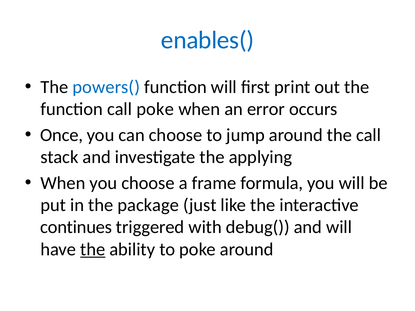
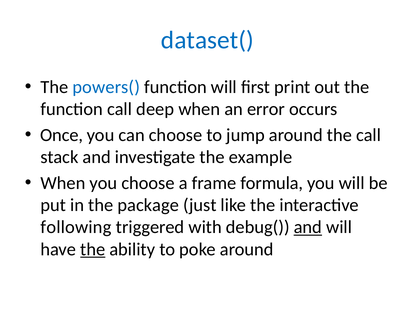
enables(: enables( -> dataset( (207, 40)
call poke: poke -> deep (155, 109)
applying: applying -> example (261, 157)
continues: continues -> following (76, 227)
and underline: none -> present (308, 227)
